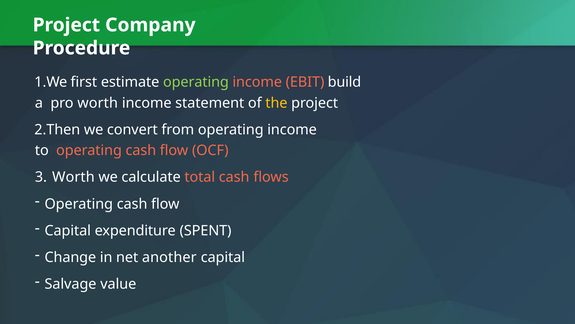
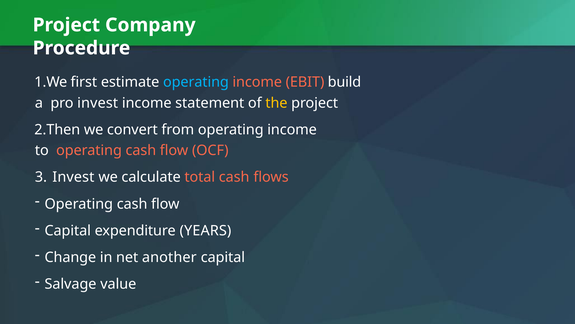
operating colour: light green -> light blue (196, 82)
pro worth: worth -> invest (98, 103)
Worth: Worth -> Invest (73, 177)
SPENT: SPENT -> YEARS (205, 230)
